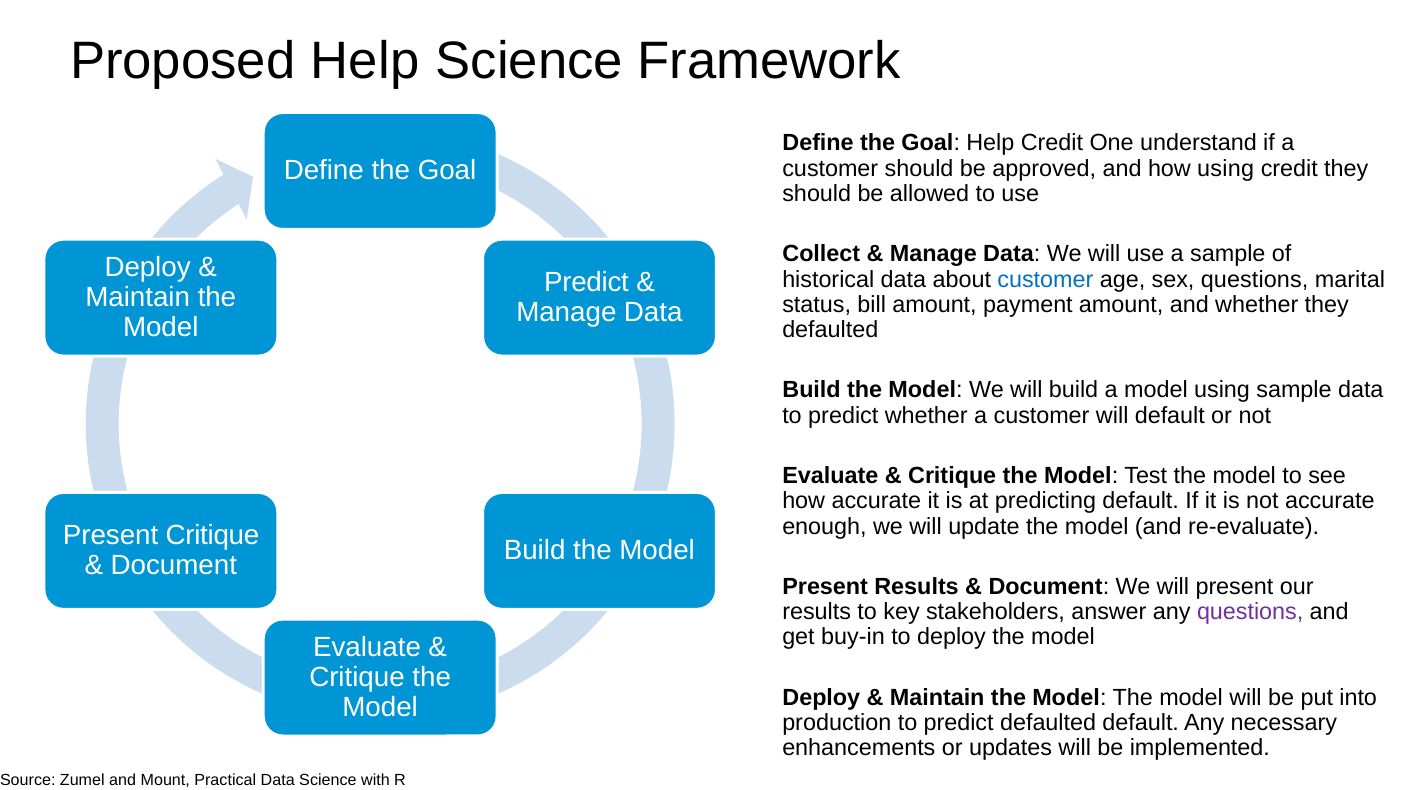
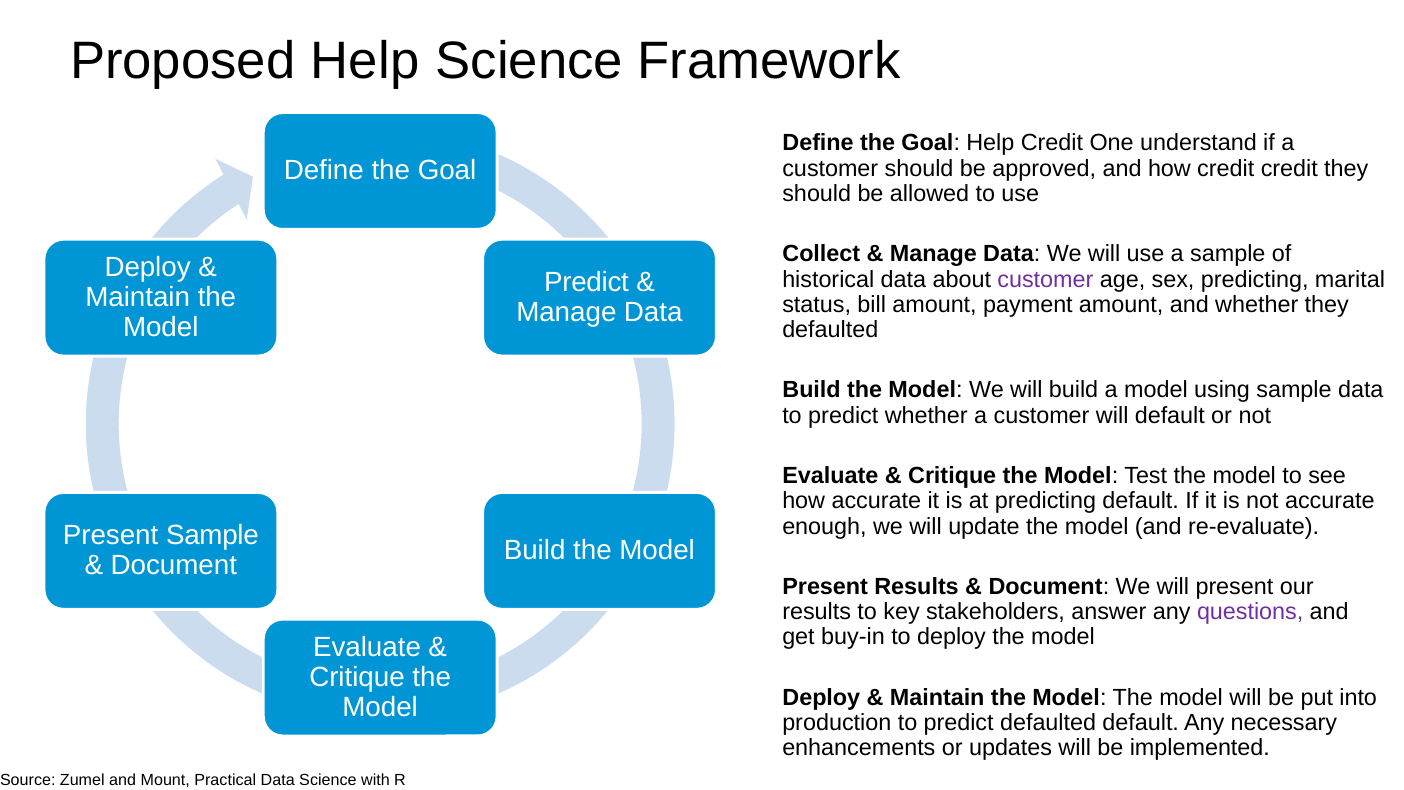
how using: using -> credit (1226, 168)
customer colour: blue -> purple (1045, 279)
sex questions: questions -> predicting (1255, 279)
Present Critique: Critique -> Sample (212, 536)
